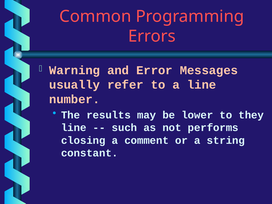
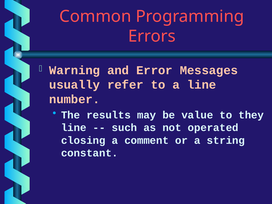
lower: lower -> value (197, 115)
performs: performs -> operated (213, 128)
